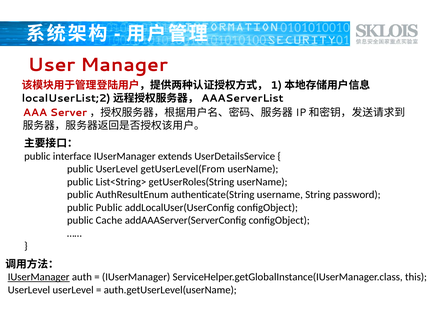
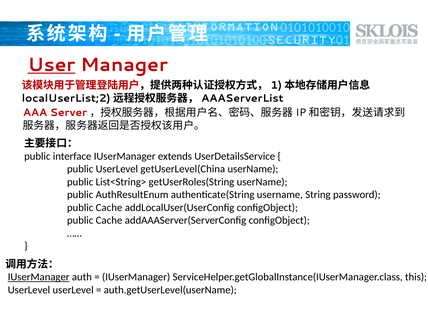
User underline: none -> present (52, 65)
getUserLevel(From: getUserLevel(From -> getUserLevel(China (183, 169)
Public: Public -> Cache (109, 208)
